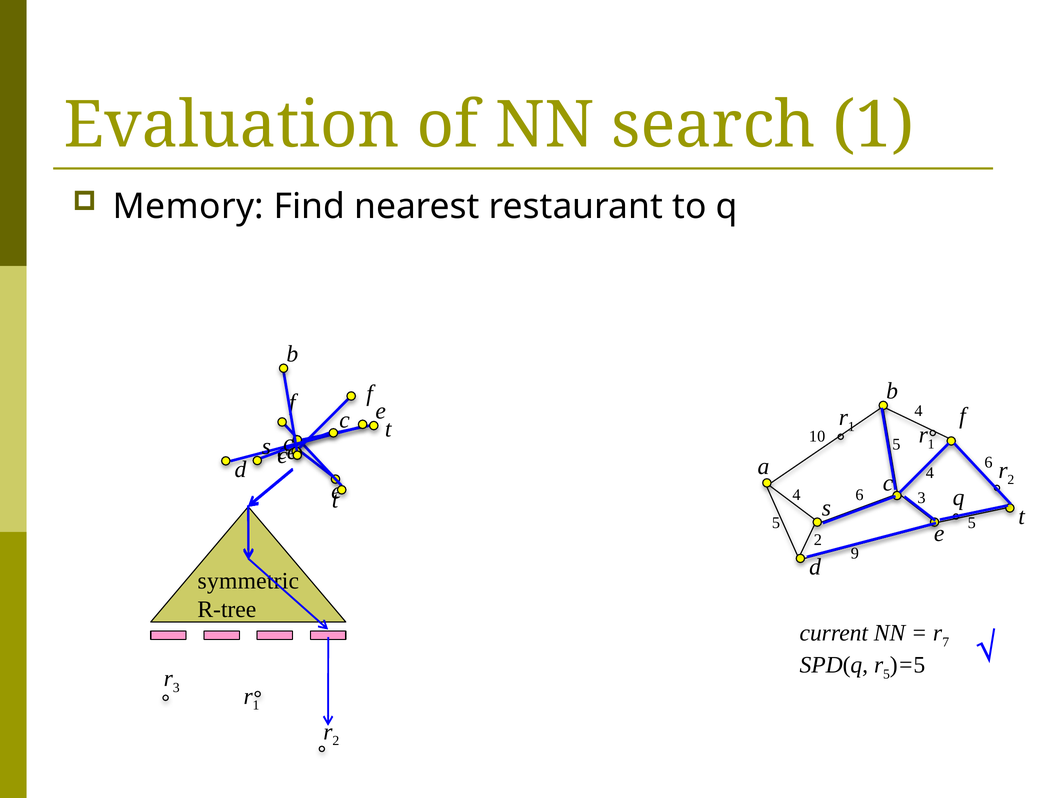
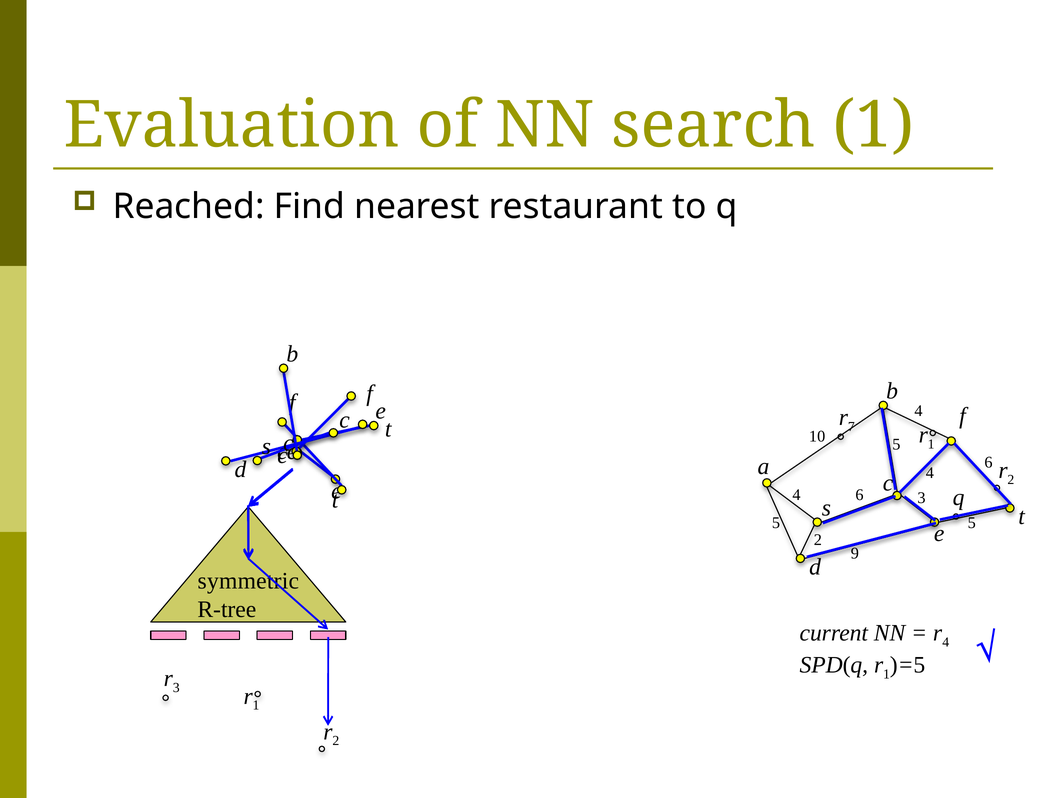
Memory: Memory -> Reached (189, 206)
1: 1 -> 7 (851, 427)
7: 7 -> 4 (946, 642)
5: 5 -> 1 (887, 674)
